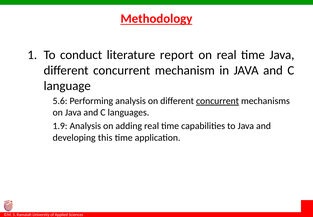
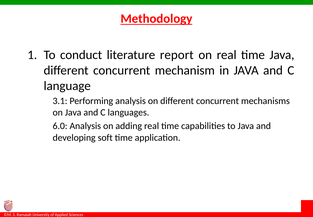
5.6: 5.6 -> 3.1 (60, 101)
concurrent underline: present -> none (218, 101)
1.9: 1.9 -> 6.0 (60, 126)
this: this -> soft (105, 137)
